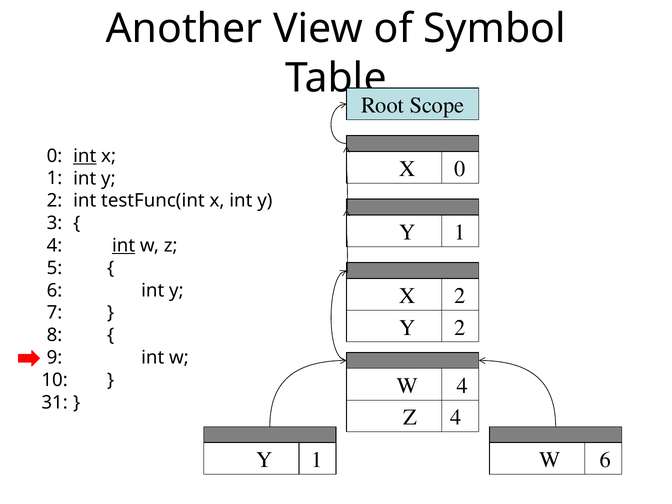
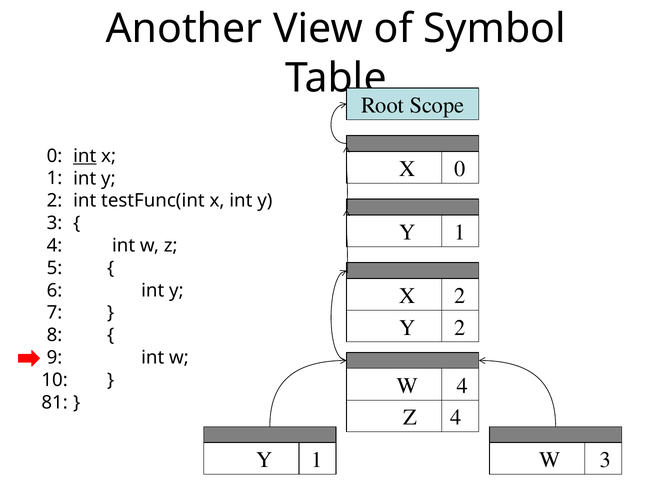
int underline: present -> none (124, 246)
31: 31 -> 81 (55, 402)
W 6: 6 -> 3 (605, 460)
